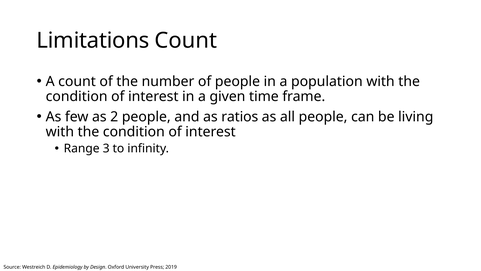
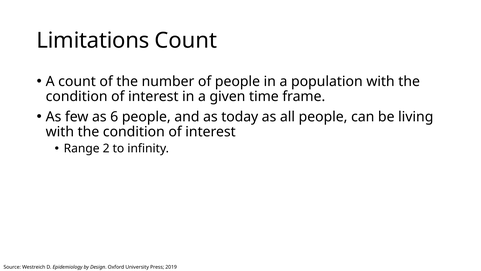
2: 2 -> 6 (114, 117)
ratios: ratios -> today (240, 117)
3: 3 -> 2 (106, 148)
